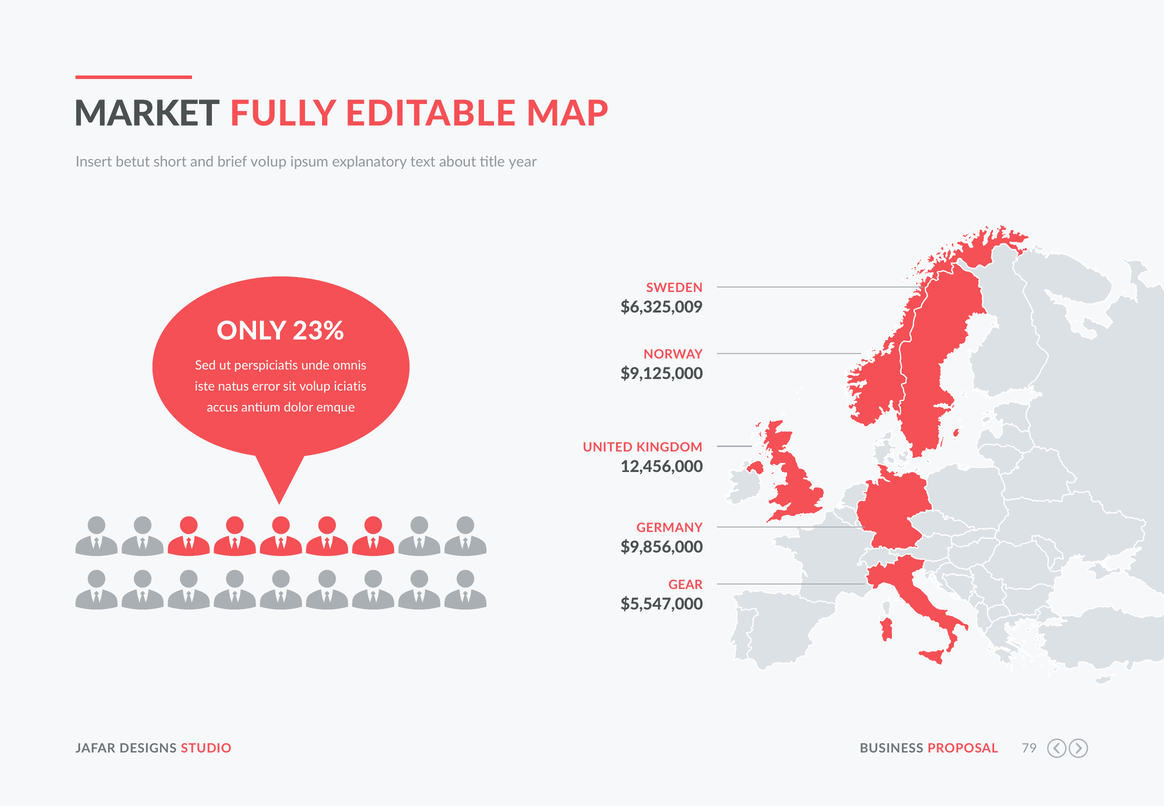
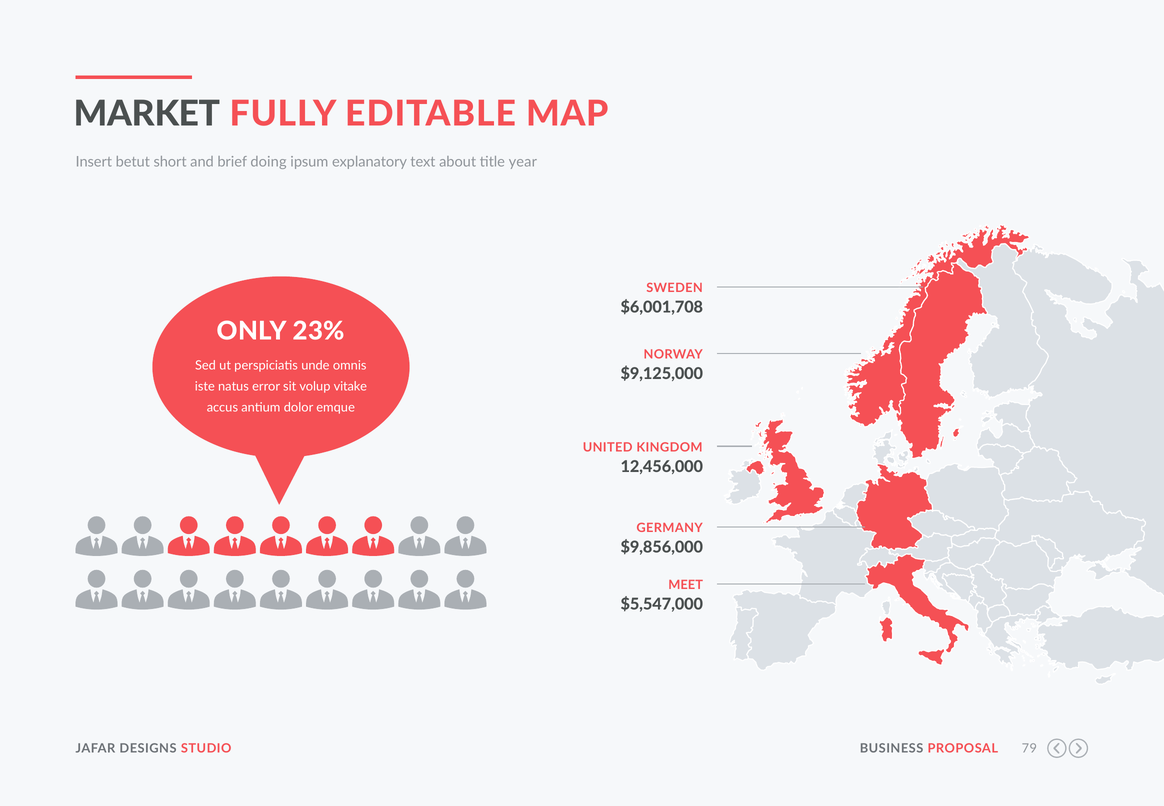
brief volup: volup -> doing (269, 162)
$6,325,009: $6,325,009 -> $6,001,708 (662, 307)
iciatis: iciatis -> vitake (350, 386)
GEAR: GEAR -> MEET (686, 585)
